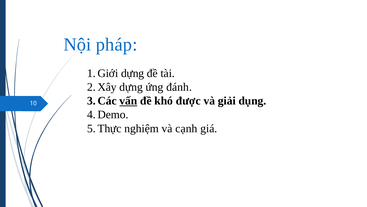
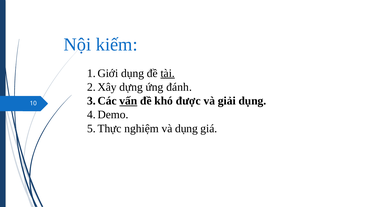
pháp: pháp -> kiếm (117, 44)
dựng: dựng -> dụng (133, 73)
tài underline: none -> present (168, 73)
và cạnh: cạnh -> dụng (187, 128)
